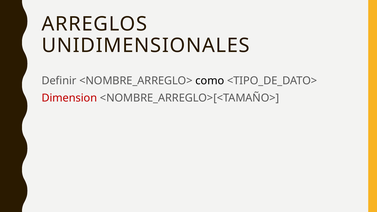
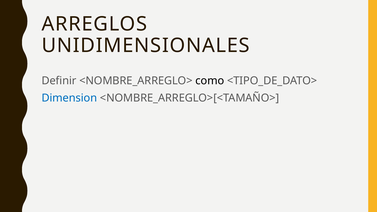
Dimension colour: red -> blue (69, 98)
